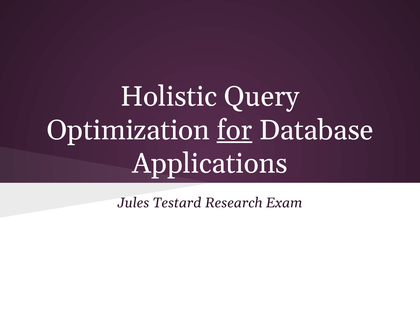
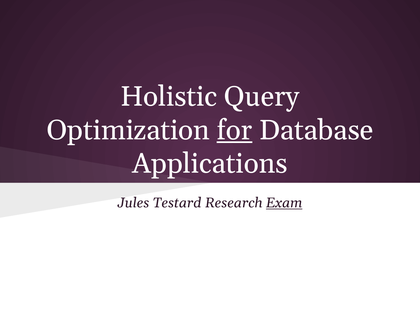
Exam underline: none -> present (284, 203)
